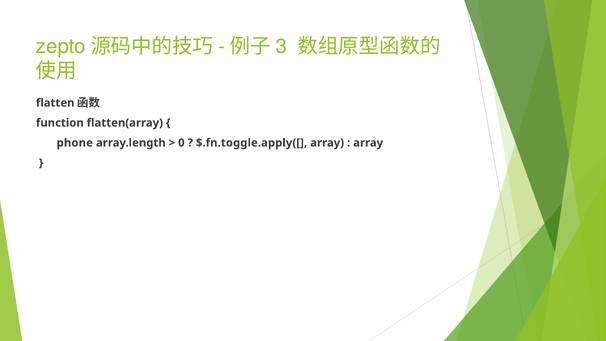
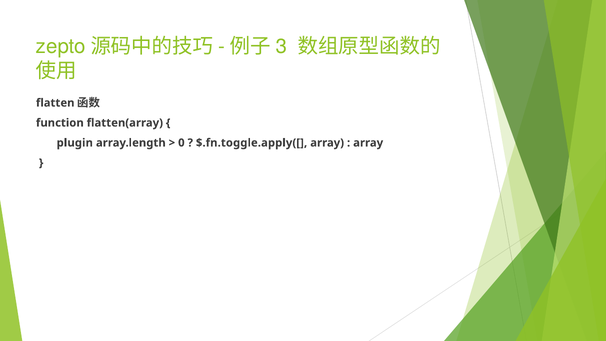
phone: phone -> plugin (75, 143)
